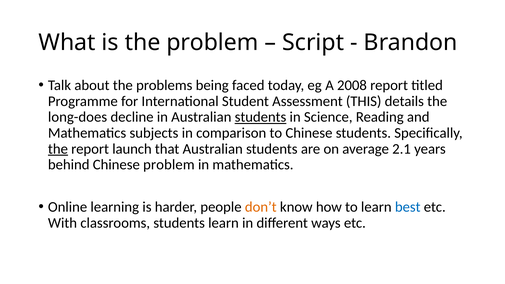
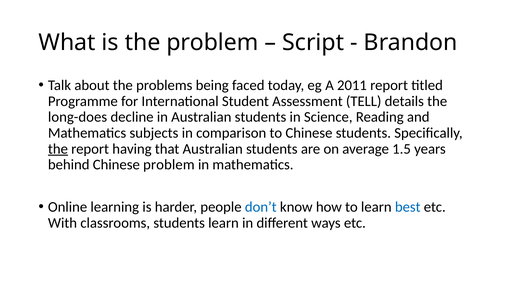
2008: 2008 -> 2011 (352, 85)
THIS: THIS -> TELL (364, 101)
students underline: present -> none (260, 117)
launch: launch -> having (132, 149)
2.1: 2.1 -> 1.5 (402, 149)
don’t colour: orange -> blue (261, 207)
